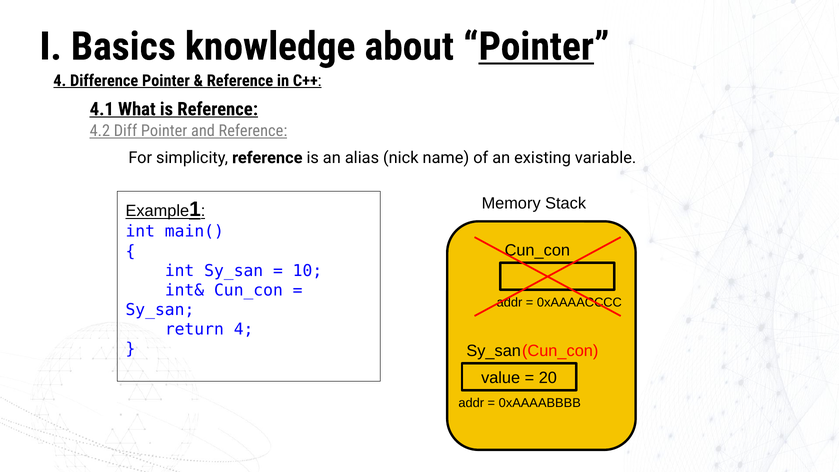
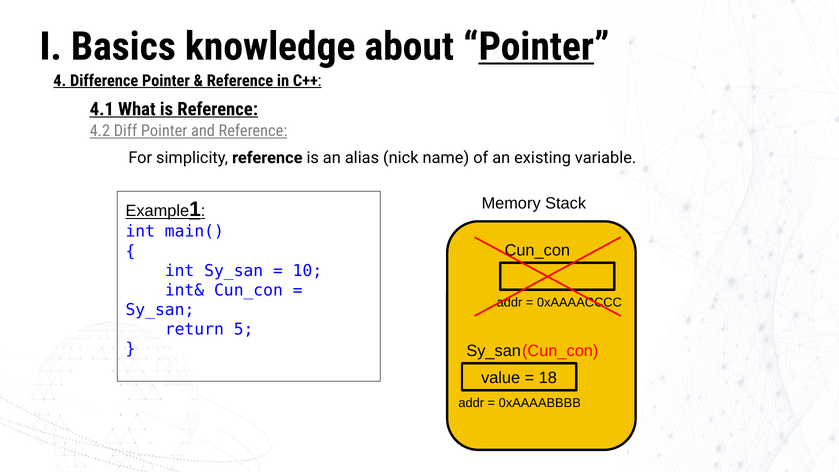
return 4: 4 -> 5 (244, 329)
20: 20 -> 18 (548, 378)
